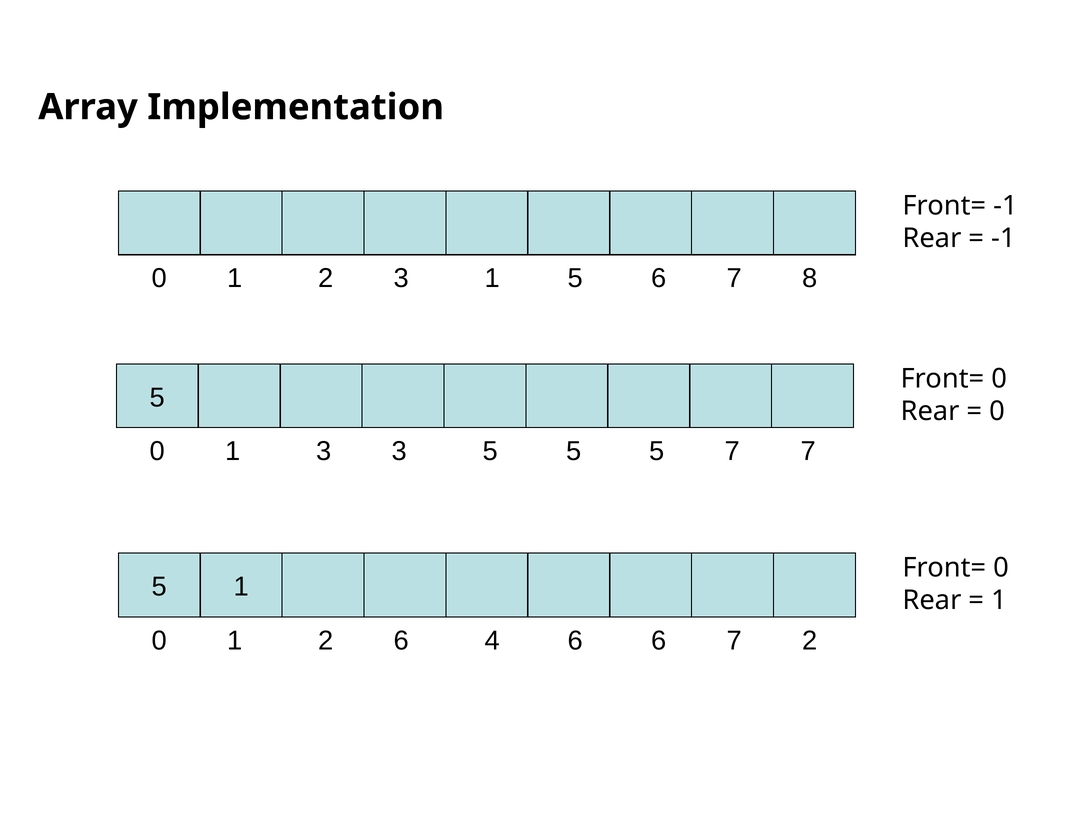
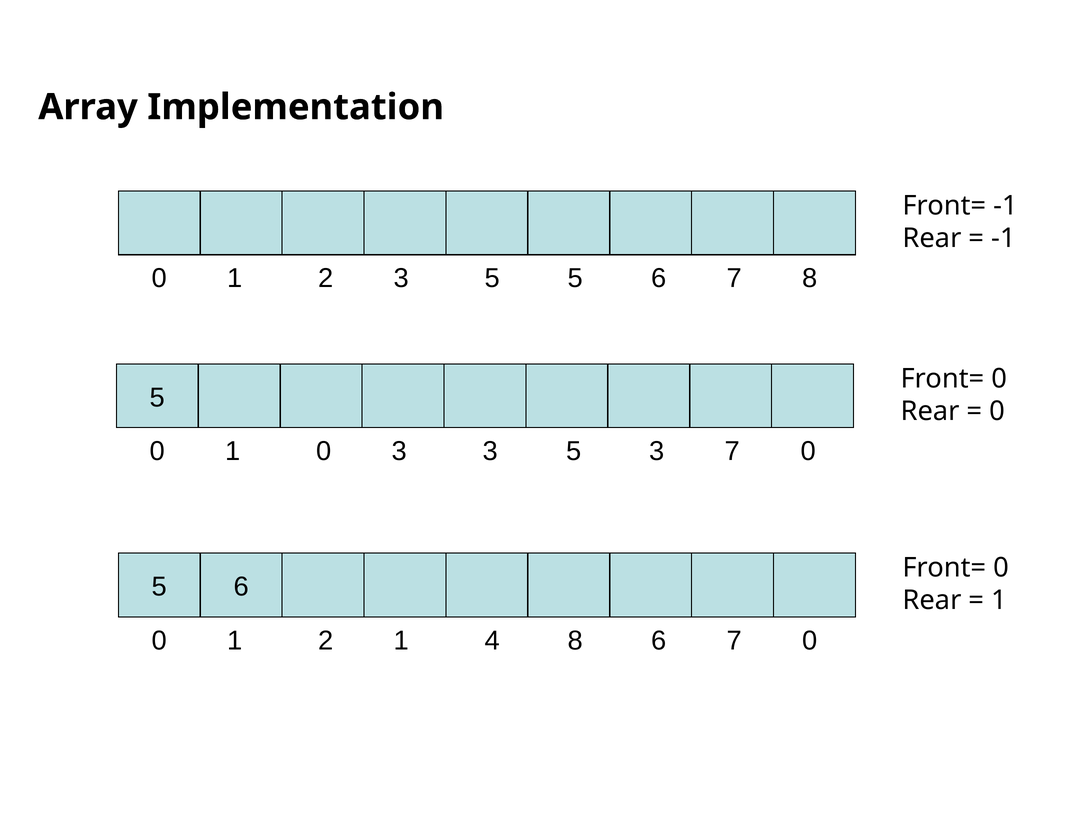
2 3 1: 1 -> 5 (492, 278)
1 3: 3 -> 0 (324, 451)
3 5: 5 -> 3 (490, 451)
5: 5 -> 3 (657, 451)
7: 7 -> 0 (808, 451)
1: 1 -> 6 (241, 587)
2 6: 6 -> 1 (401, 641)
4 6: 6 -> 8 (576, 641)
6 7 2: 2 -> 0 (810, 641)
